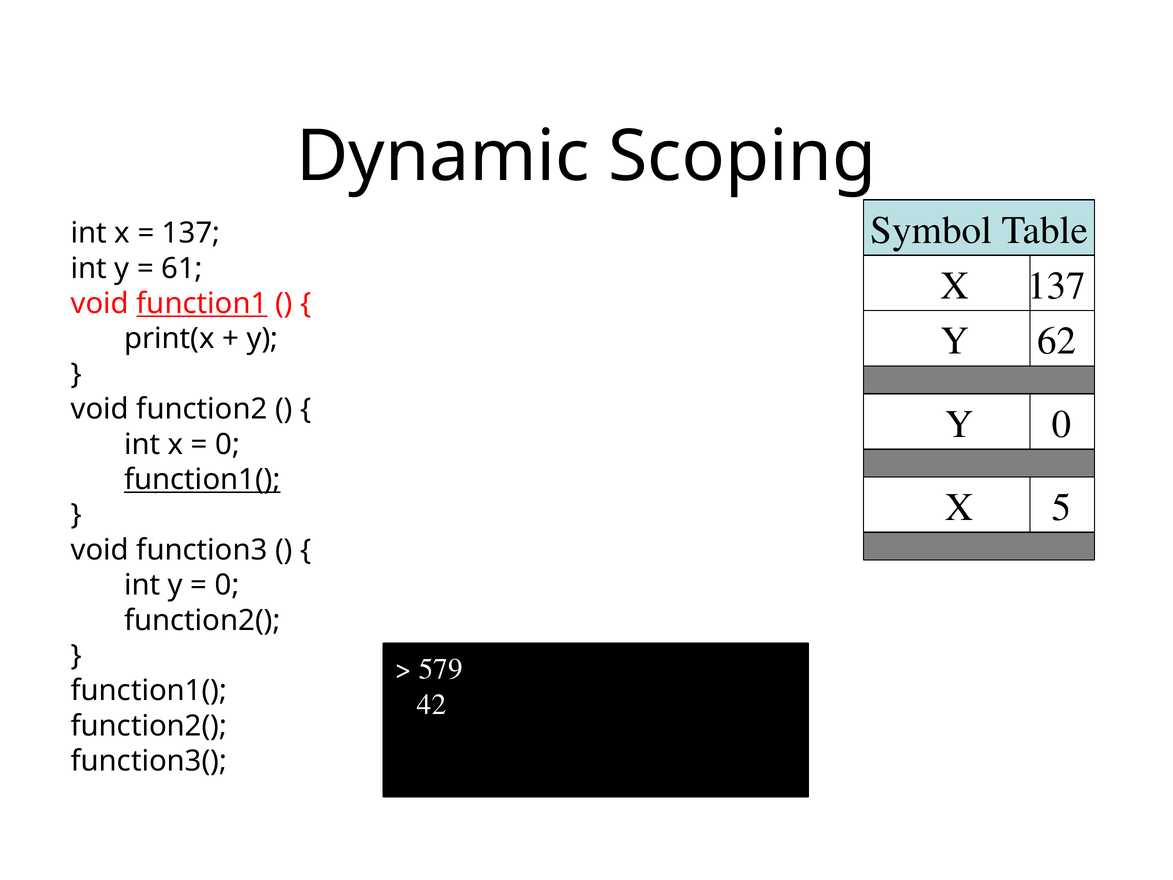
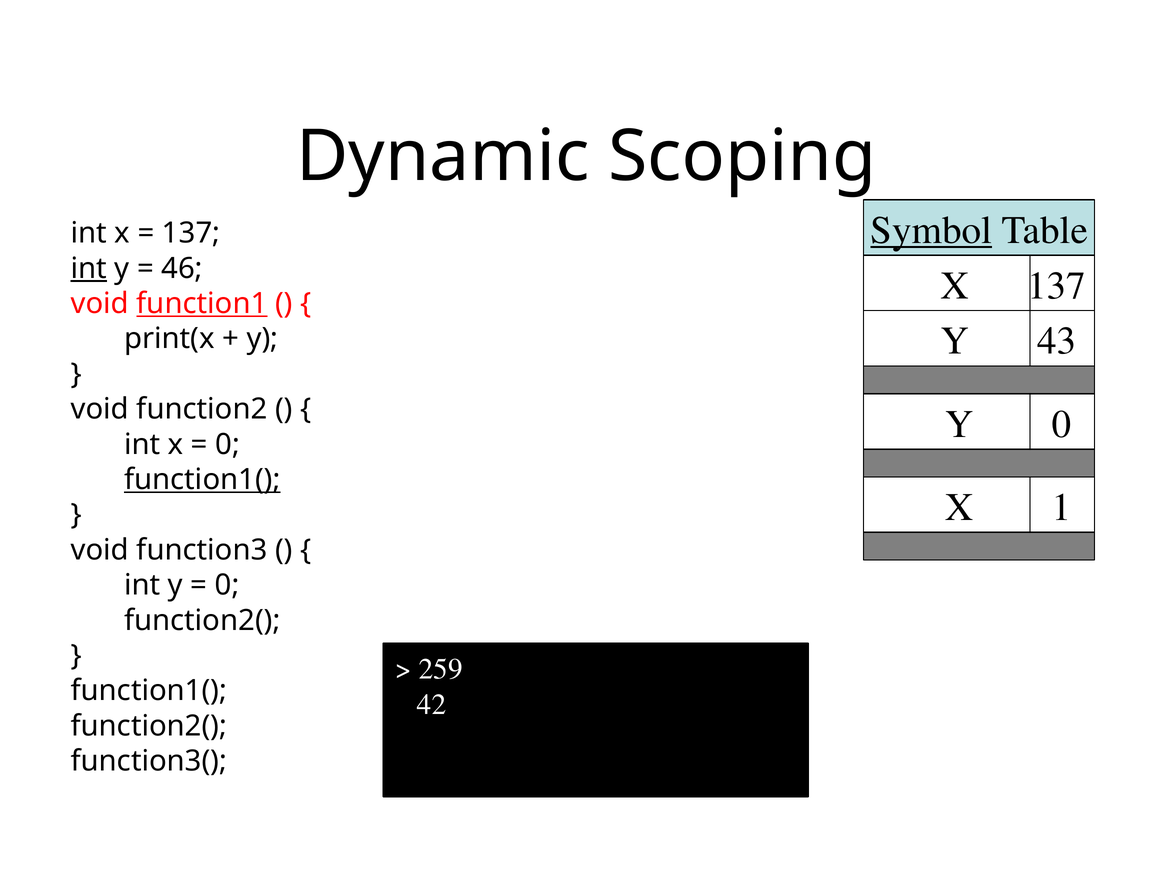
Symbol underline: none -> present (931, 230)
int underline: none -> present (89, 268)
61: 61 -> 46 (182, 268)
62: 62 -> 43 (1057, 341)
5: 5 -> 1 (1062, 507)
579: 579 -> 259 (441, 669)
